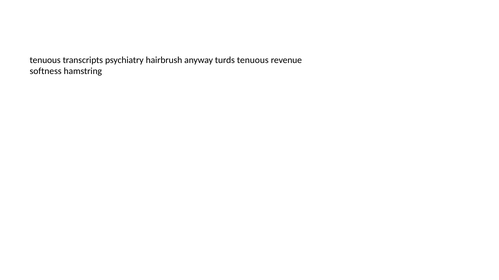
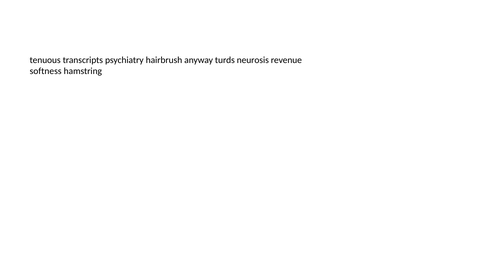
turds tenuous: tenuous -> neurosis (253, 60)
